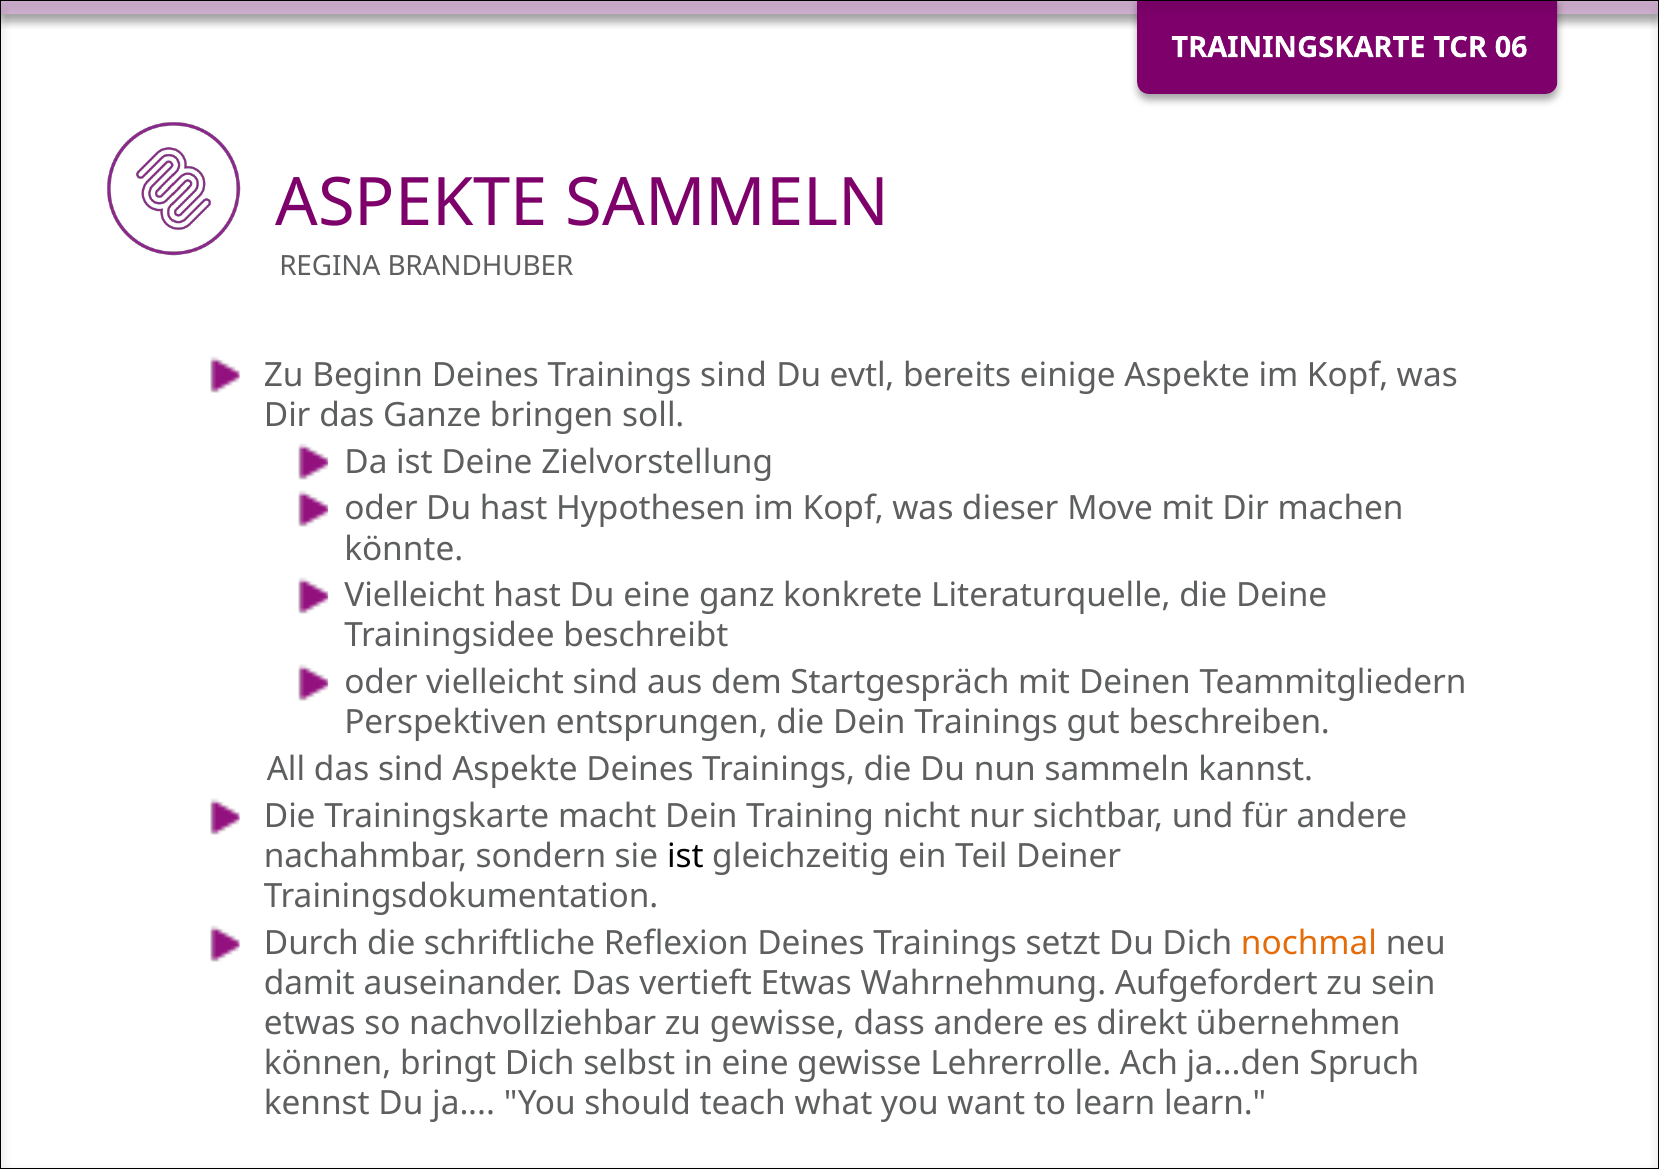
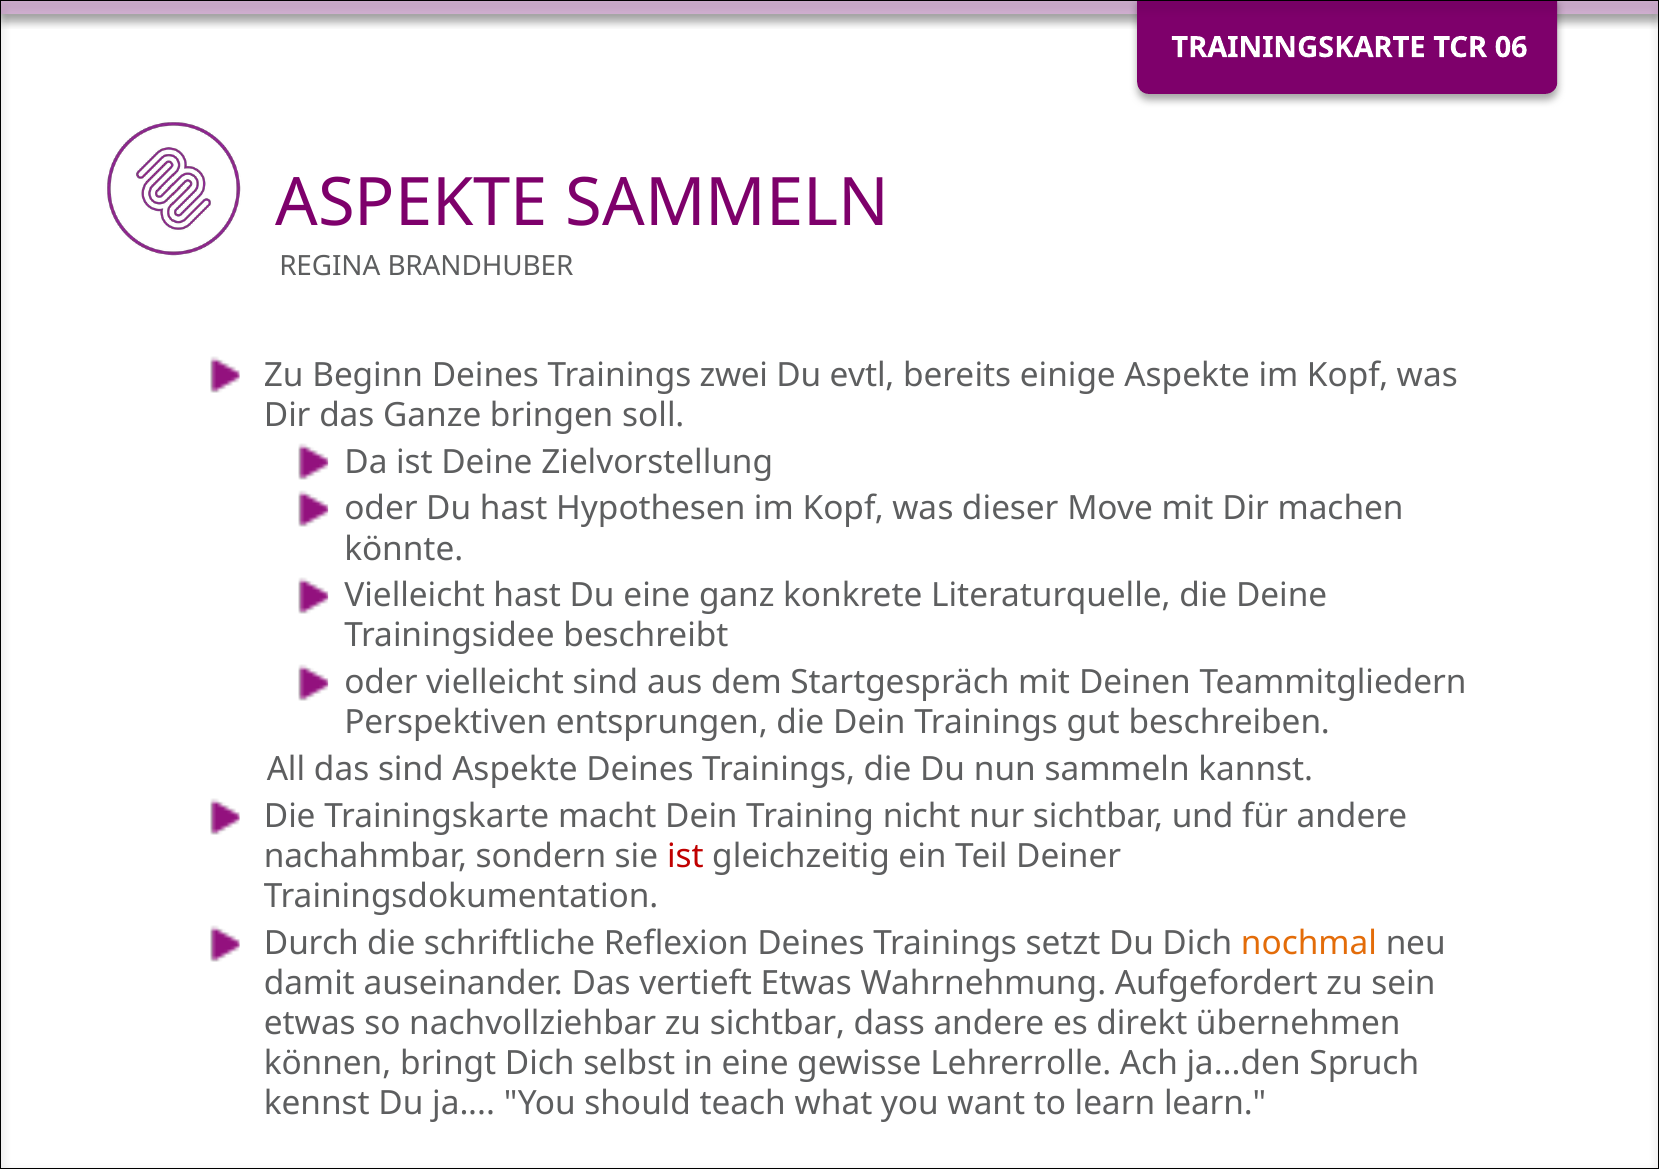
Trainings sind: sind -> zwei (734, 375)
ist colour: black -> red (685, 857)
zu gewisse: gewisse -> sichtbar (777, 1024)
